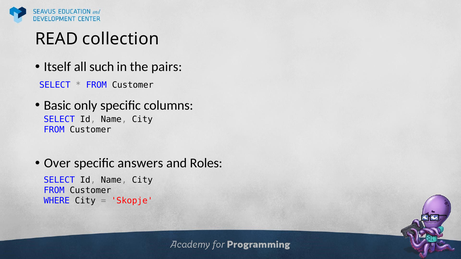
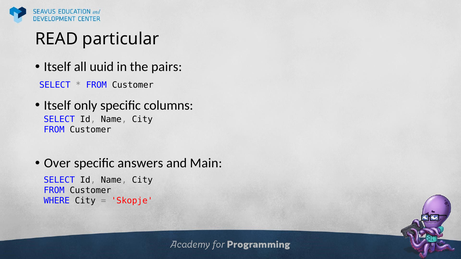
collection: collection -> particular (121, 39)
such: such -> uuid (102, 67)
Basic: Basic -> Itself (57, 106)
Roles: Roles -> Main (206, 163)
